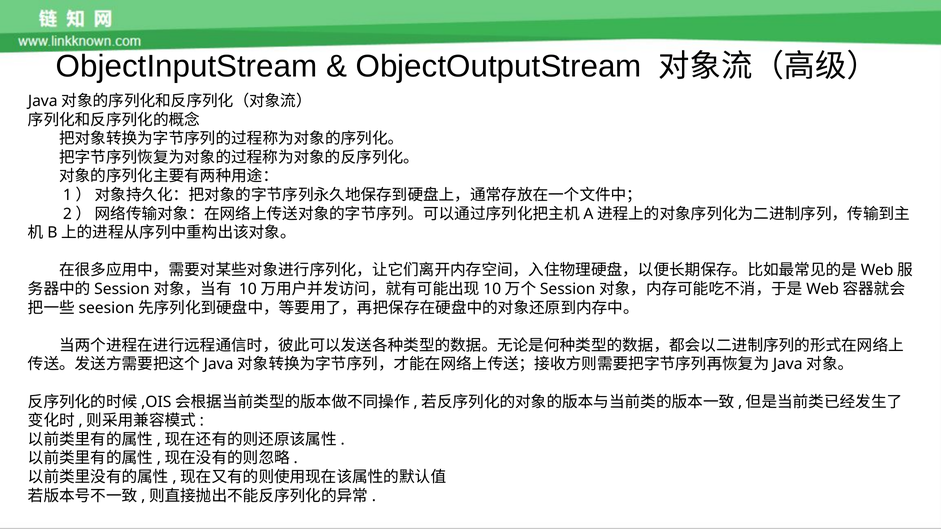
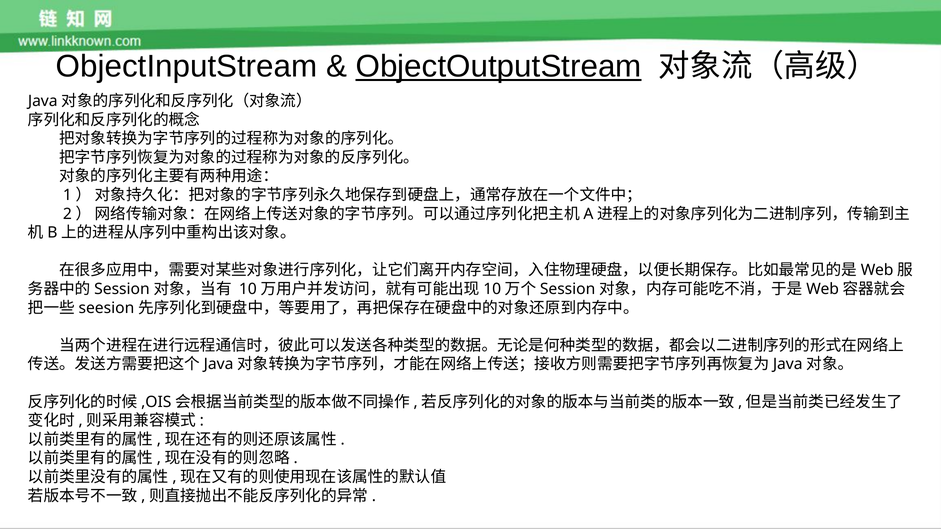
ObjectOutputStream underline: none -> present (499, 67)
